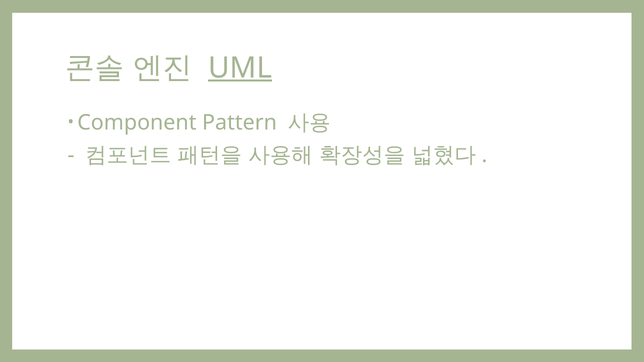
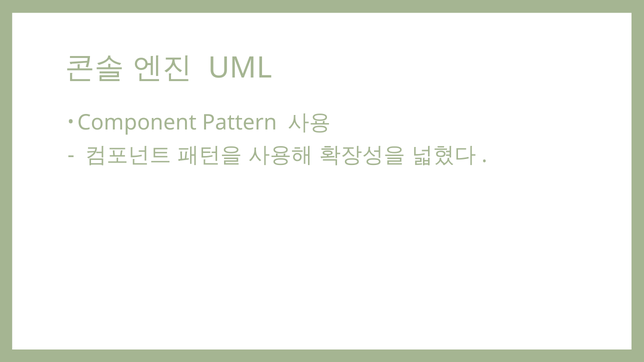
UML underline: present -> none (240, 68)
